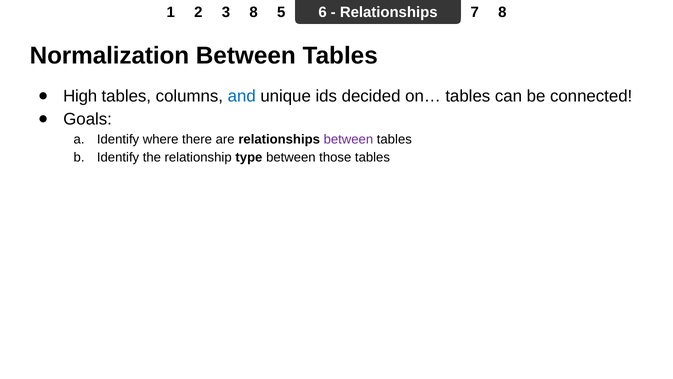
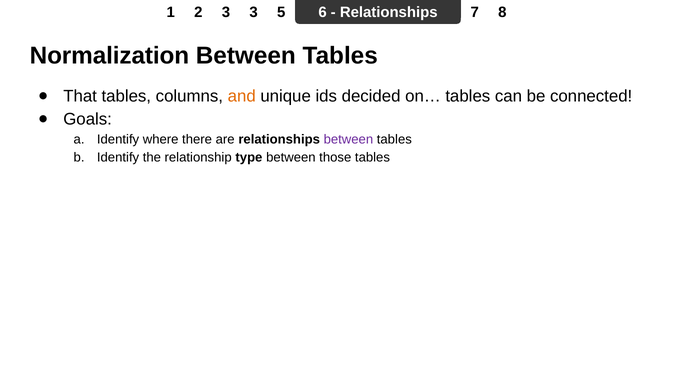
3 8: 8 -> 3 (254, 12)
High: High -> That (80, 96)
and colour: blue -> orange (242, 96)
